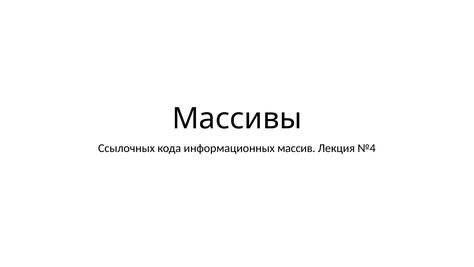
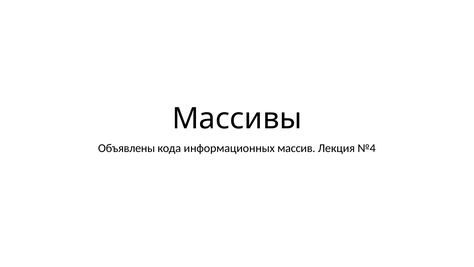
Ссылочных: Ссылочных -> Объявлены (127, 148)
